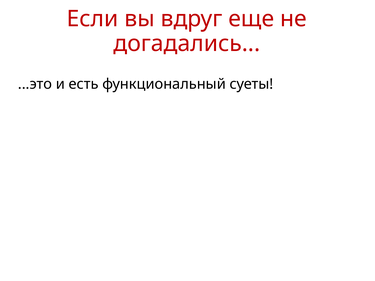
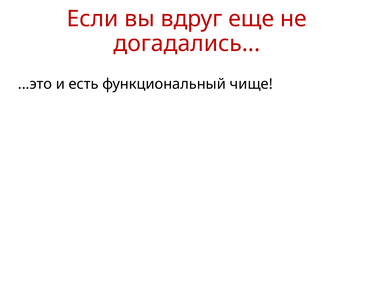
суеты: суеты -> чище (251, 84)
